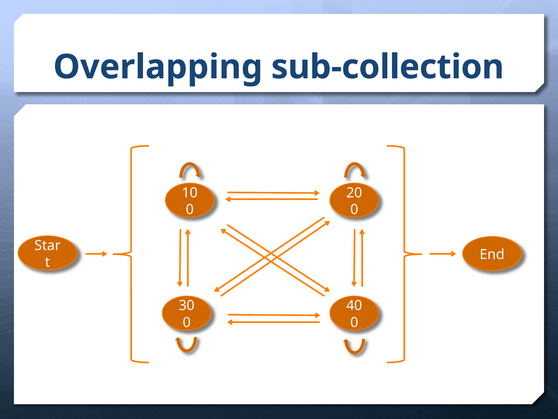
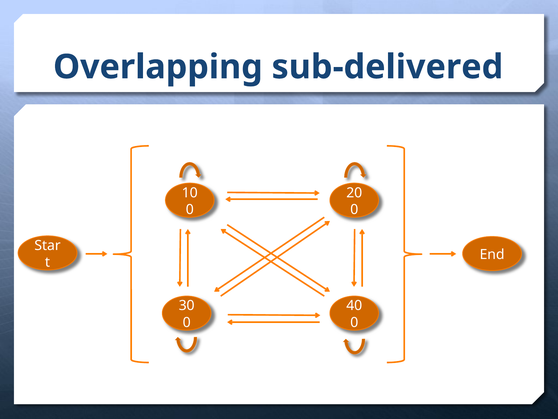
sub-collection: sub-collection -> sub-delivered (387, 67)
